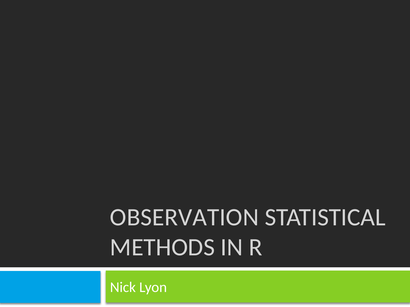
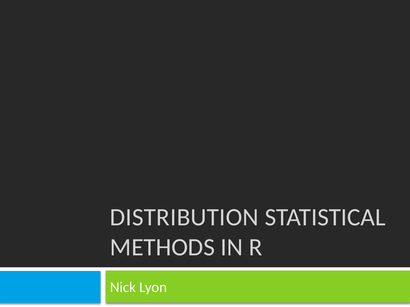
OBSERVATION: OBSERVATION -> DISTRIBUTION (184, 218)
